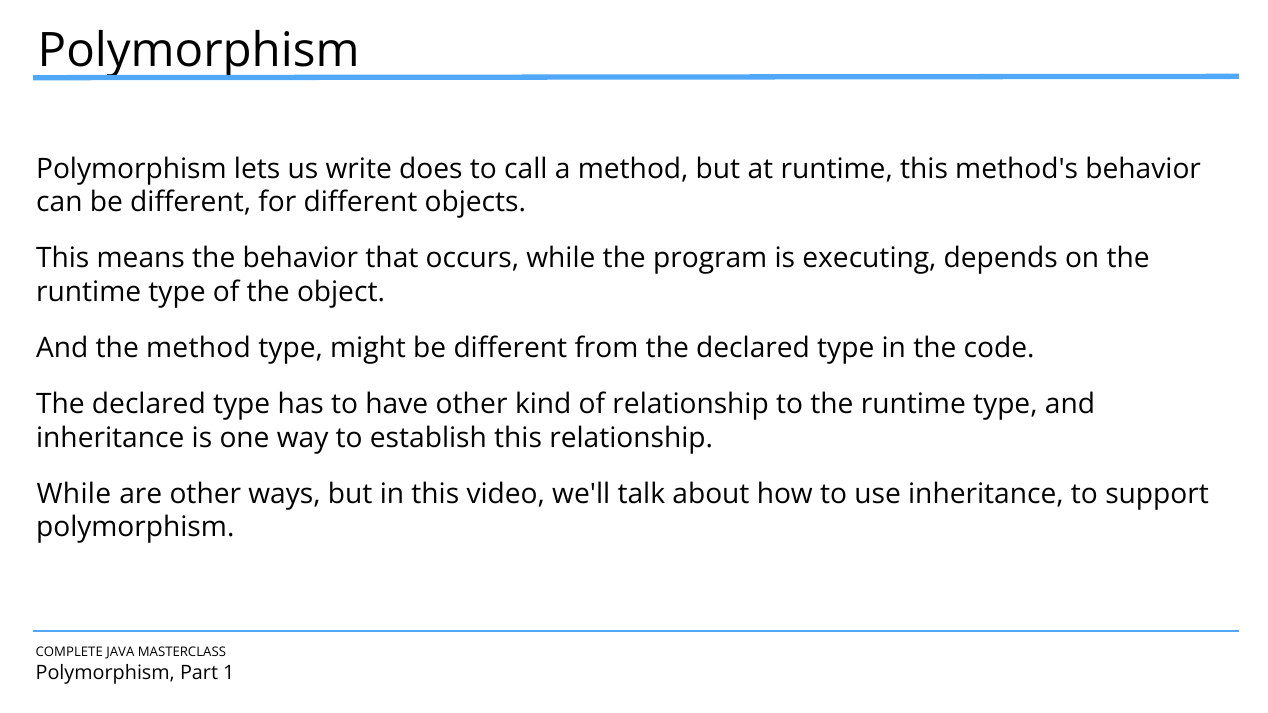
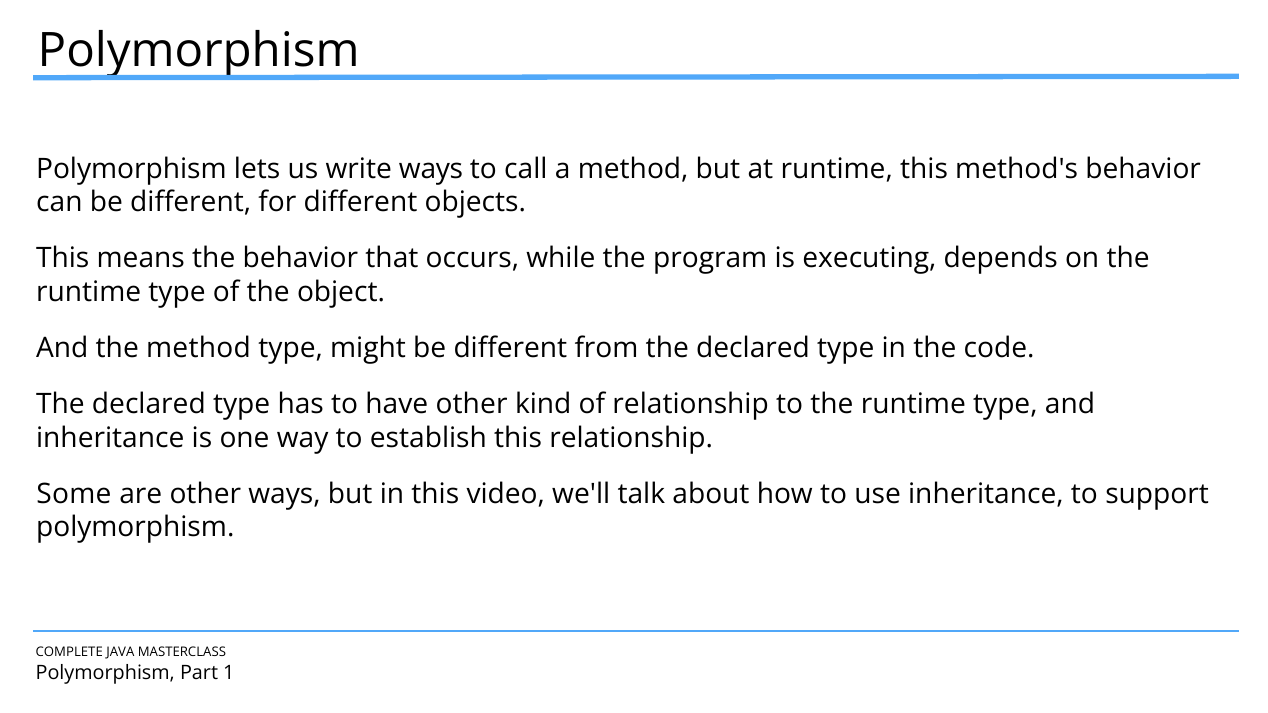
write does: does -> ways (431, 169)
While: While -> Some (74, 494)
